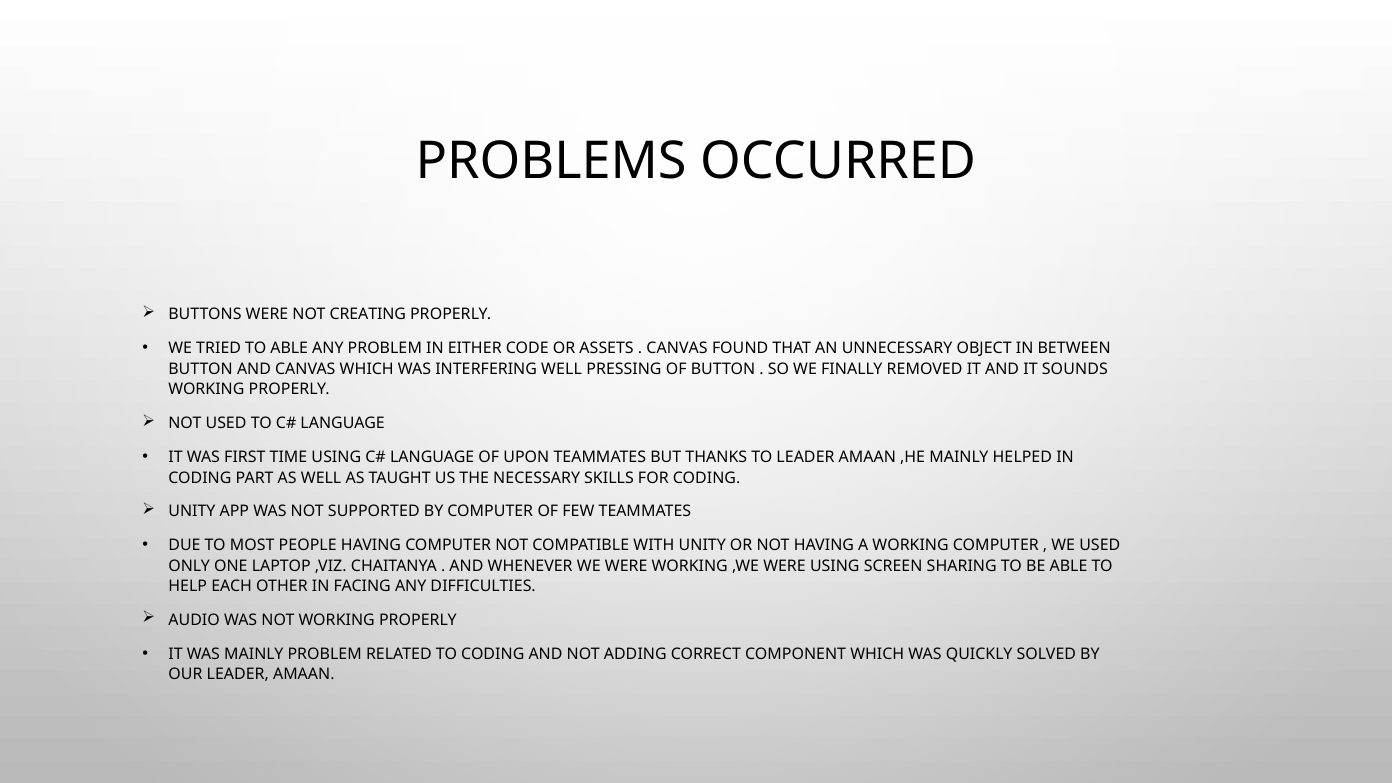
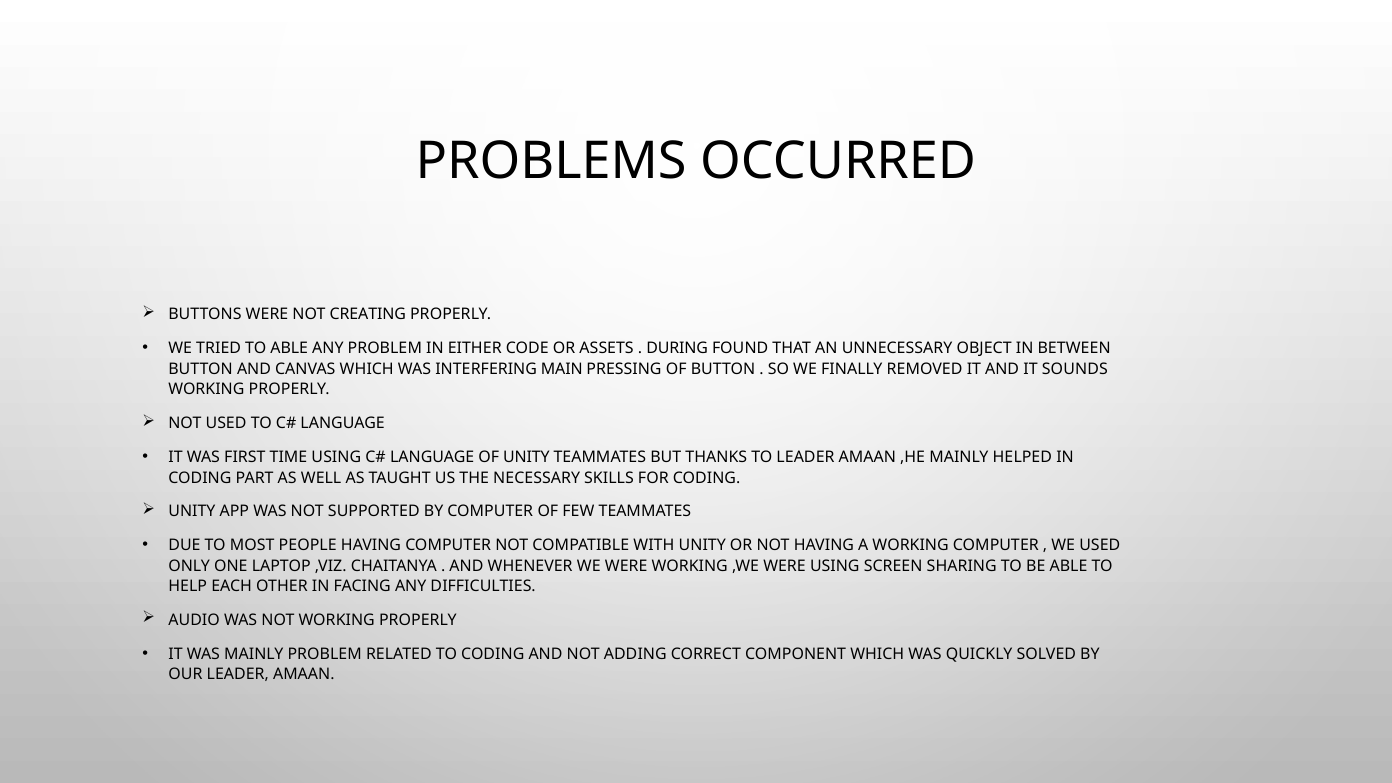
CANVAS: CANVAS -> DURING (677, 348)
INTERFERING WELL: WELL -> MAIN (562, 369)
OF UPON: UPON -> UNITY (526, 457)
